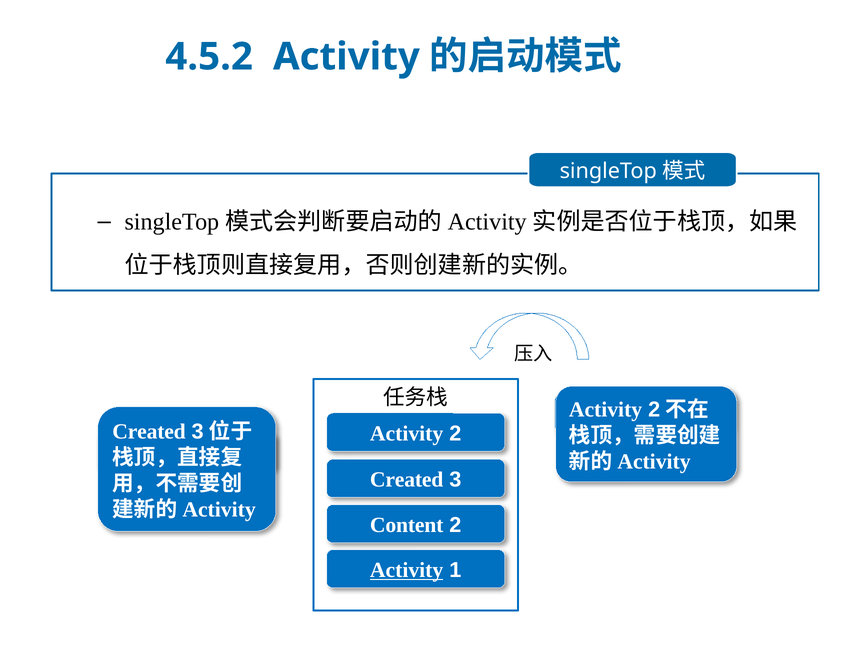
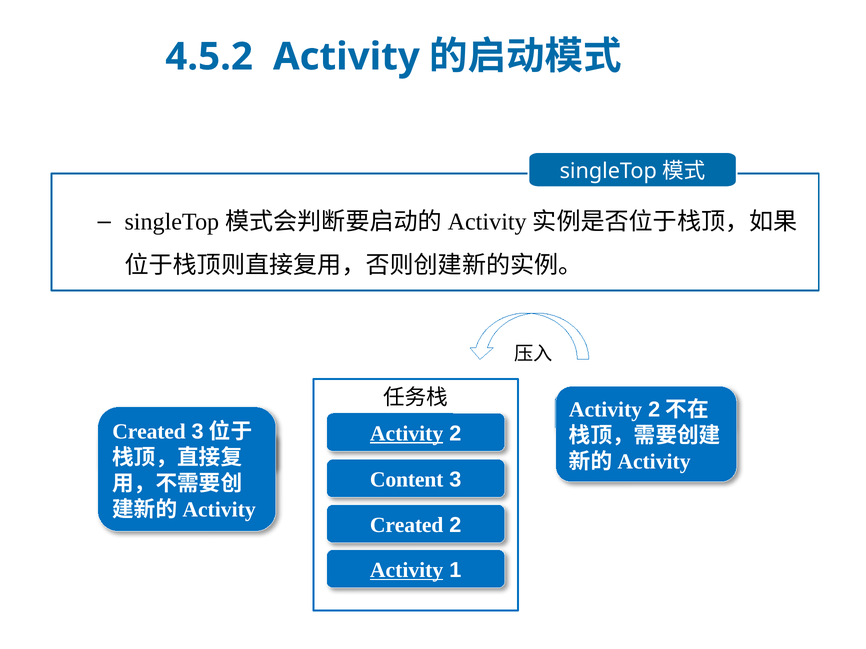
Activity underline: none -> present (407, 434)
Created: Created -> Content (407, 480)
Content: Content -> Created (407, 526)
